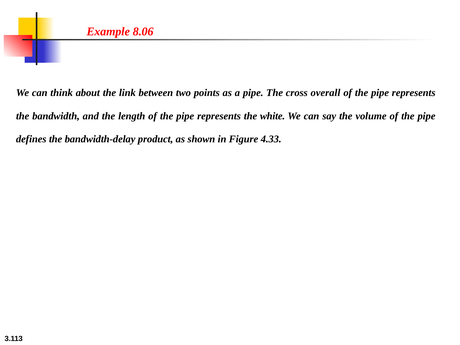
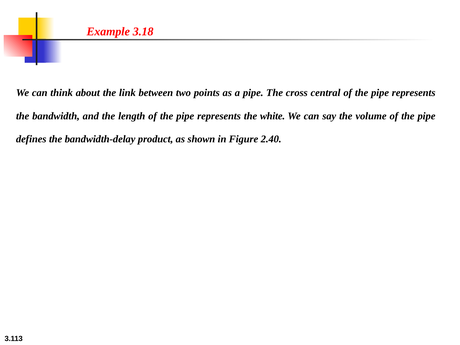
8.06: 8.06 -> 3.18 (143, 32)
overall: overall -> central (326, 93)
4.33: 4.33 -> 2.40 (271, 139)
